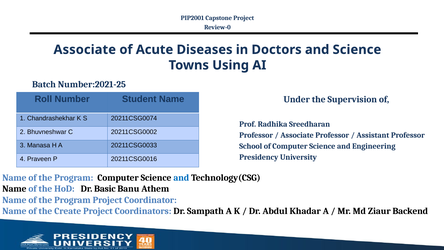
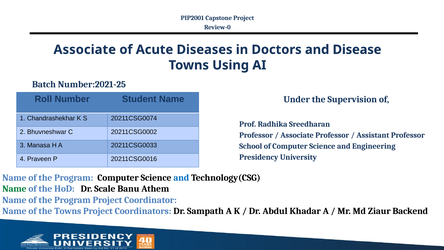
and Science: Science -> Disease (357, 50)
Name colour: black -> green (14, 189)
Basic: Basic -> Scale (105, 189)
the Create: Create -> Towns (68, 211)
